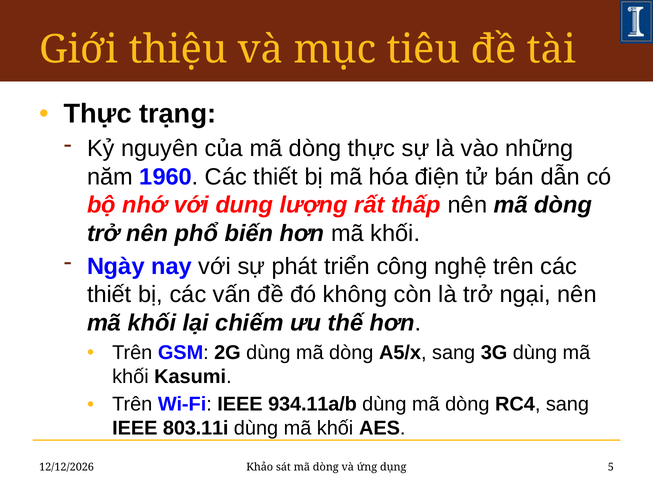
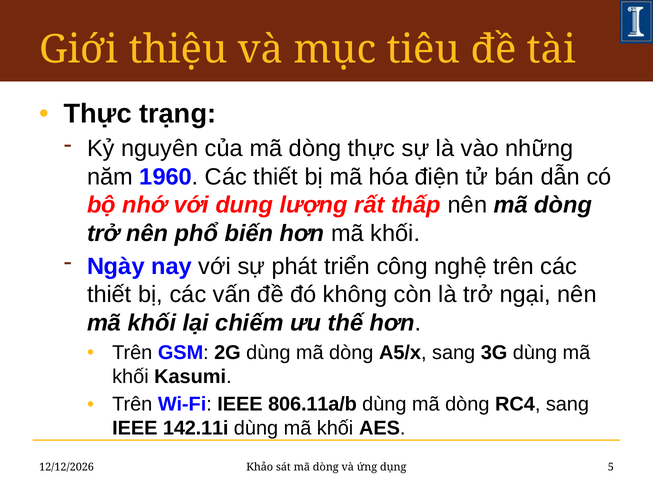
934.11a/b: 934.11a/b -> 806.11a/b (312, 405)
803.11i: 803.11i -> 142.11i (196, 429)
